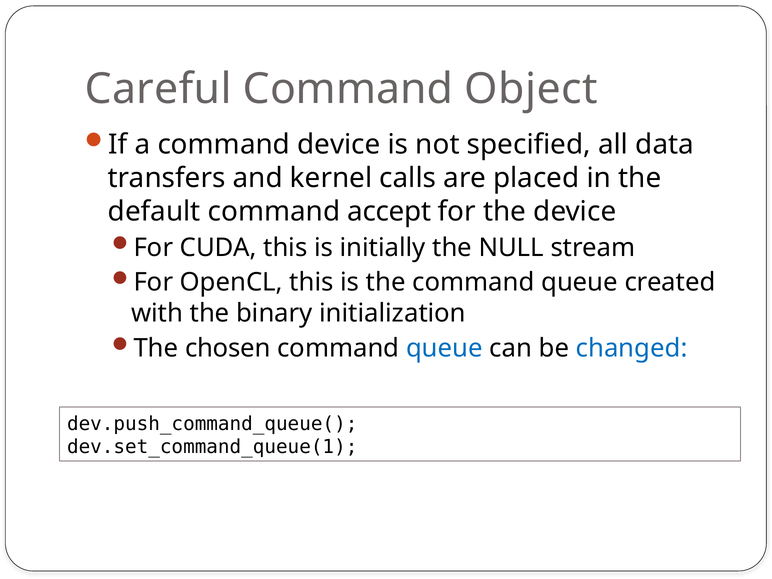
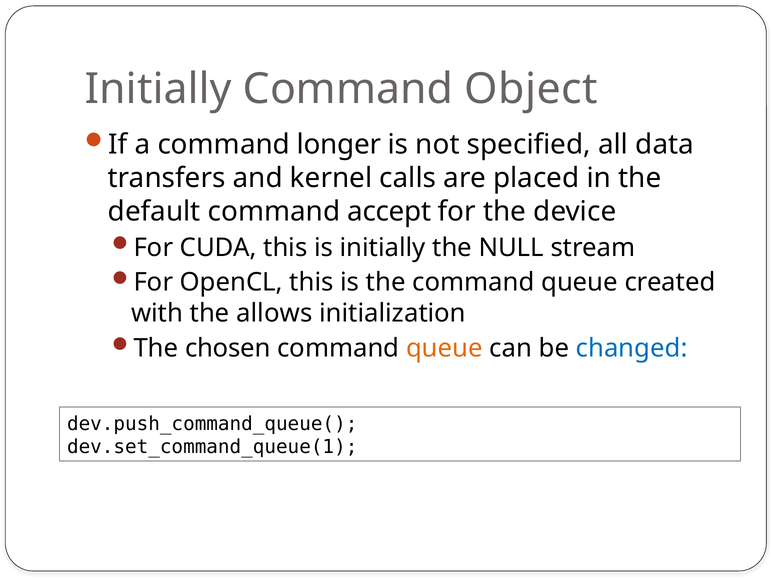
Careful: Careful -> Initially (158, 89)
command device: device -> longer (339, 145)
binary: binary -> allows (274, 313)
queue colour: blue -> orange (444, 348)
